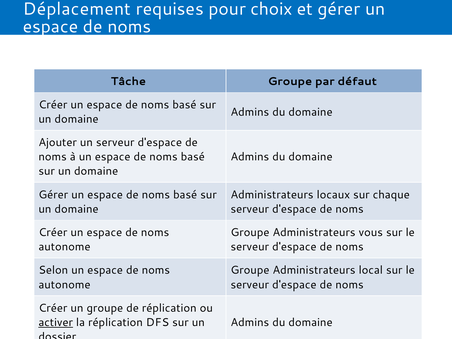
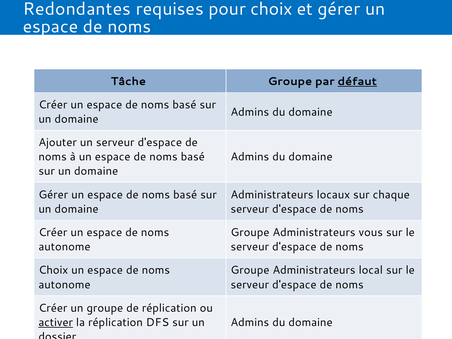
Déplacement: Déplacement -> Redondantes (77, 9)
défaut underline: none -> present (357, 81)
Selon: Selon -> Choix (53, 270)
